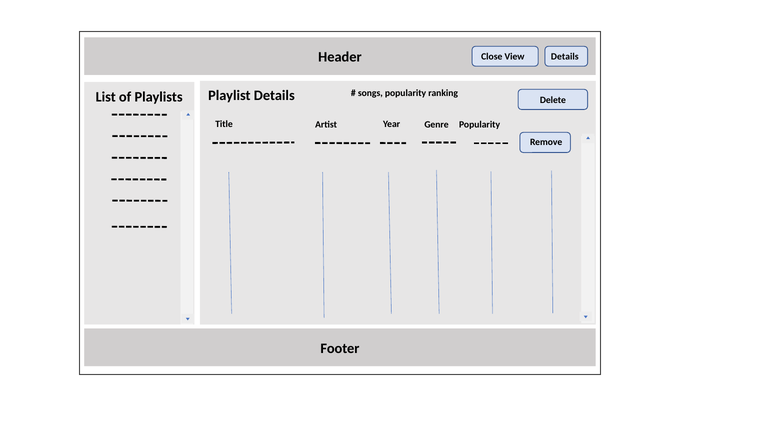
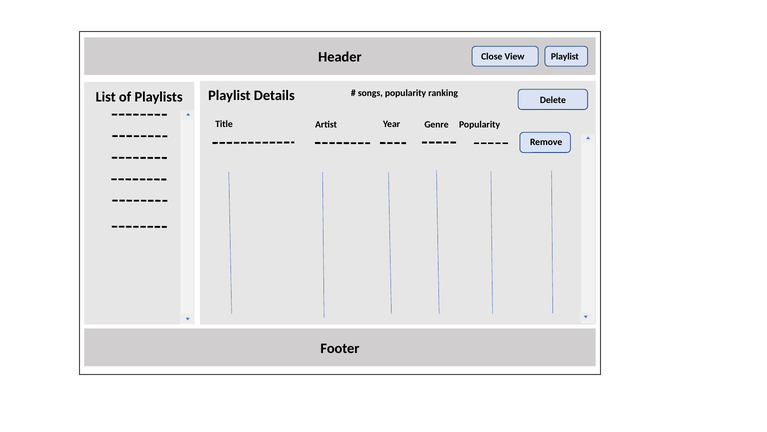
Details: Details -> Playlist (565, 57)
